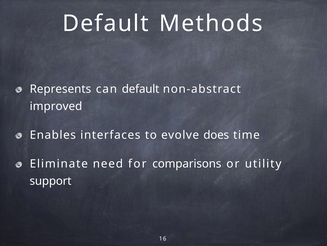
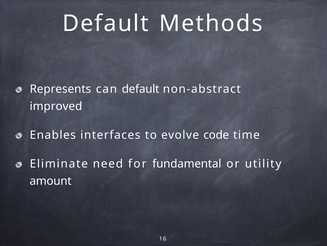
does: does -> code (216, 135)
comparisons: comparisons -> fundamental (187, 163)
support: support -> amount (51, 181)
